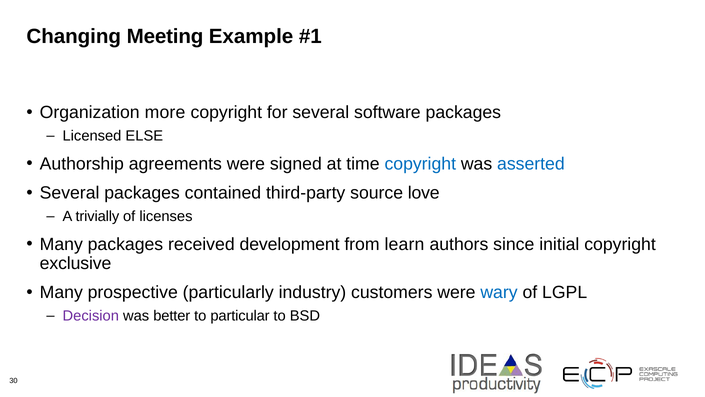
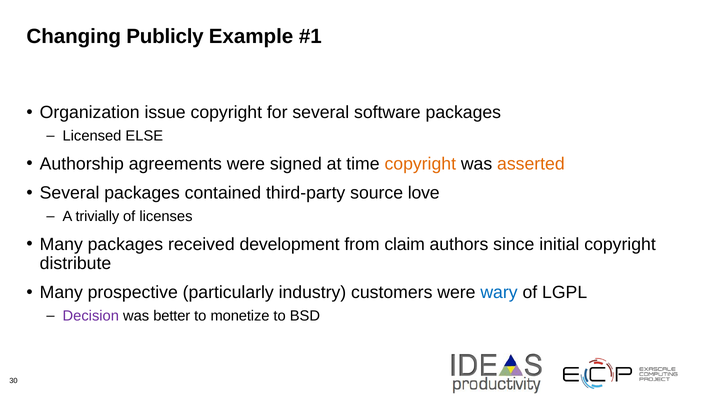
Meeting: Meeting -> Publicly (165, 36)
more: more -> issue (165, 113)
copyright colour: blue -> orange (420, 164)
asserted colour: blue -> orange (531, 164)
learn: learn -> claim (405, 244)
exclusive: exclusive -> distribute (75, 263)
particular: particular -> monetize (240, 316)
